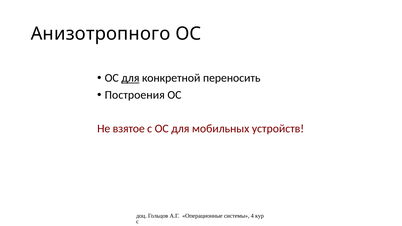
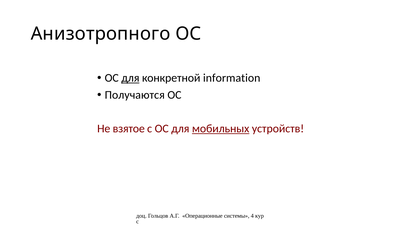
переносить: переносить -> information (232, 78)
Построения: Построения -> Получаются (135, 95)
мобильных underline: none -> present (221, 129)
